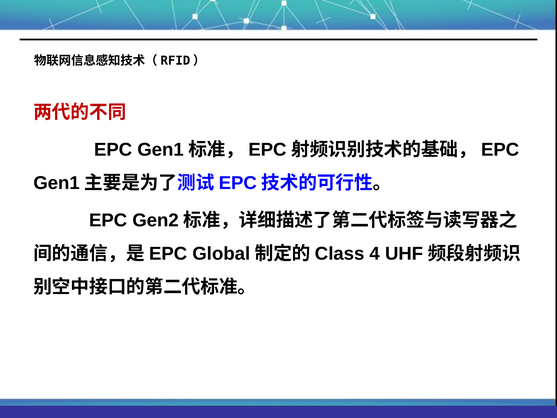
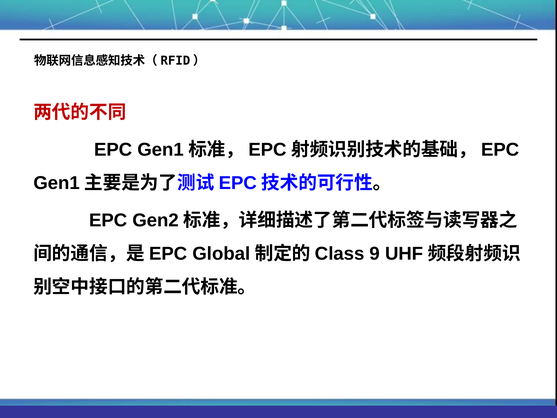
4: 4 -> 9 (375, 254)
